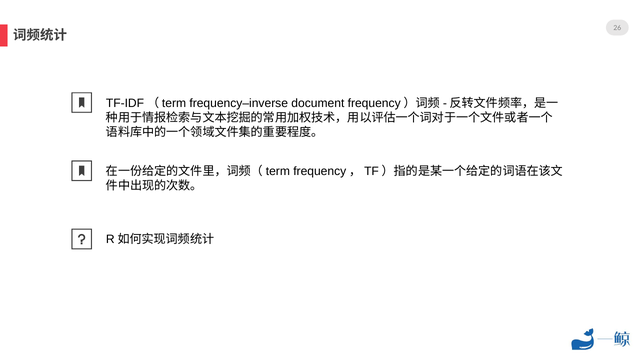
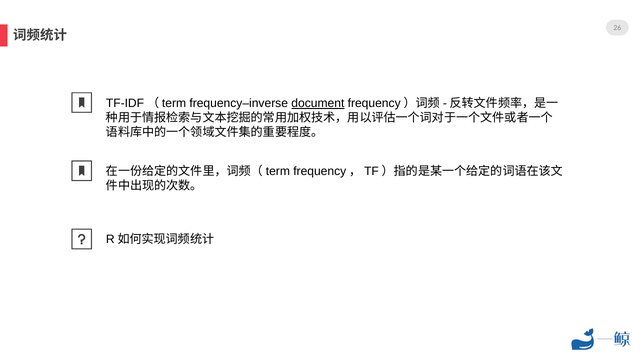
document underline: none -> present (318, 103)
